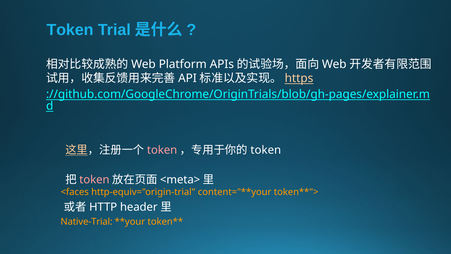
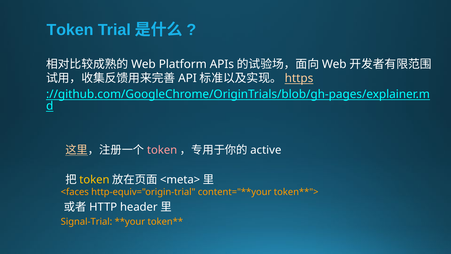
token: token -> active (266, 150)
token colour: pink -> yellow (94, 180)
Native-Trial: Native-Trial -> Signal-Trial (86, 221)
